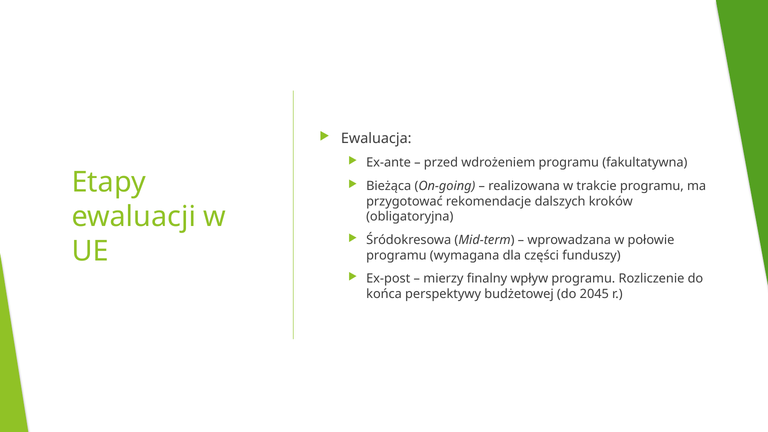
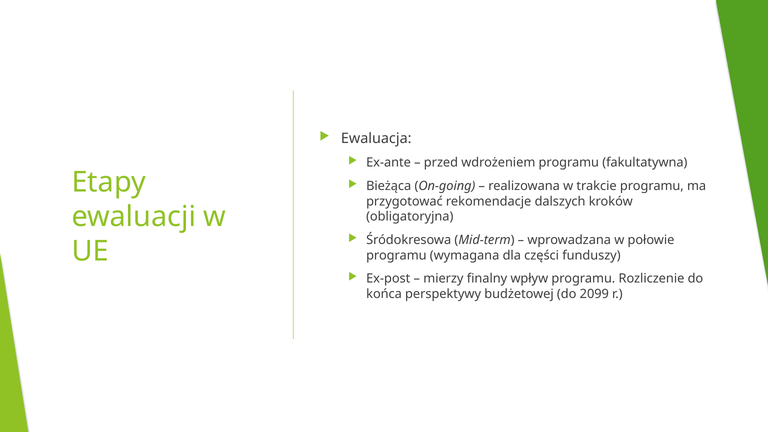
2045: 2045 -> 2099 (594, 294)
